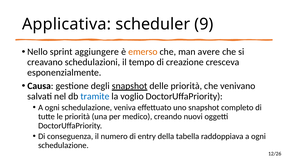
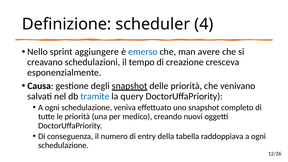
Applicativa: Applicativa -> Definizione (67, 24)
9: 9 -> 4 (204, 24)
emerso colour: orange -> blue (143, 52)
voglio: voglio -> query (132, 96)
